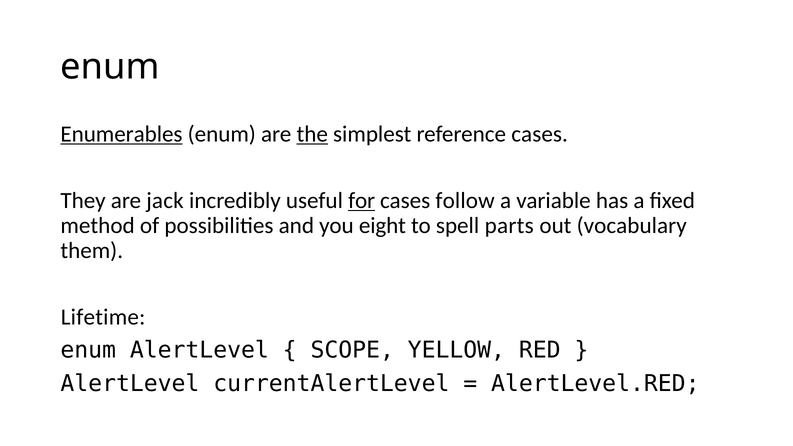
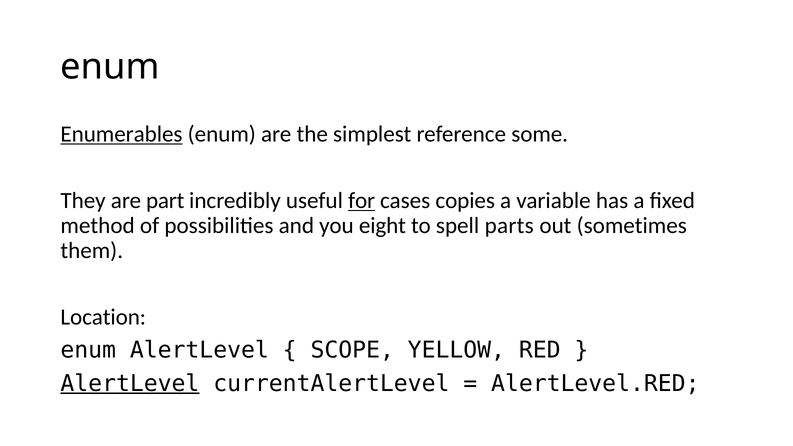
the underline: present -> none (312, 134)
reference cases: cases -> some (540, 134)
jack: jack -> part (165, 201)
follow: follow -> copies (465, 201)
vocabulary: vocabulary -> sometimes (632, 226)
Lifetime: Lifetime -> Location (103, 317)
AlertLevel underline: none -> present (130, 384)
